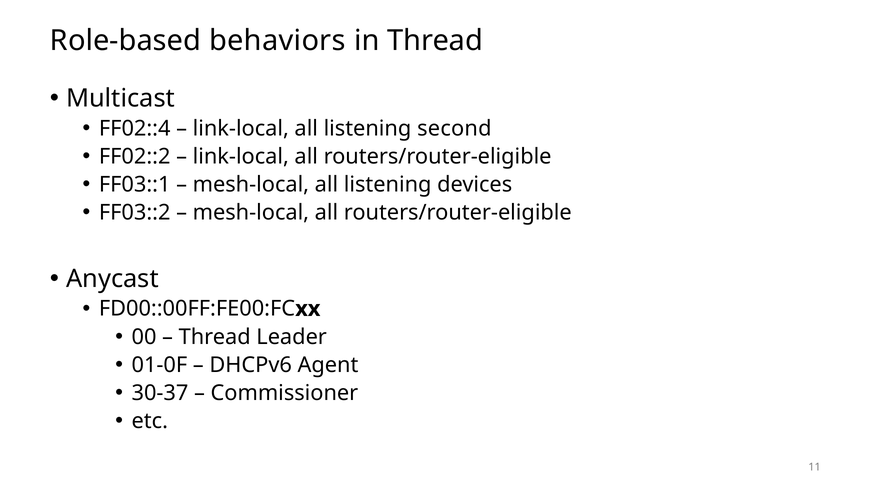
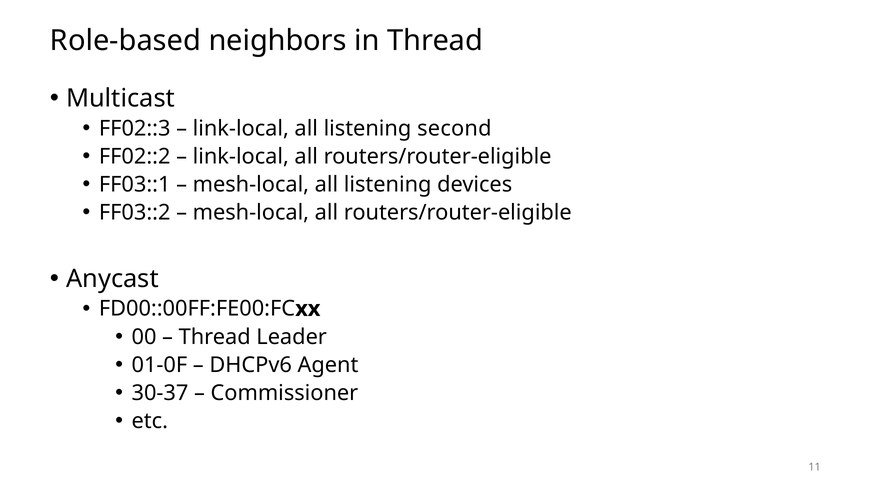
behaviors: behaviors -> neighbors (278, 41)
FF02::4: FF02::4 -> FF02::3 (135, 128)
